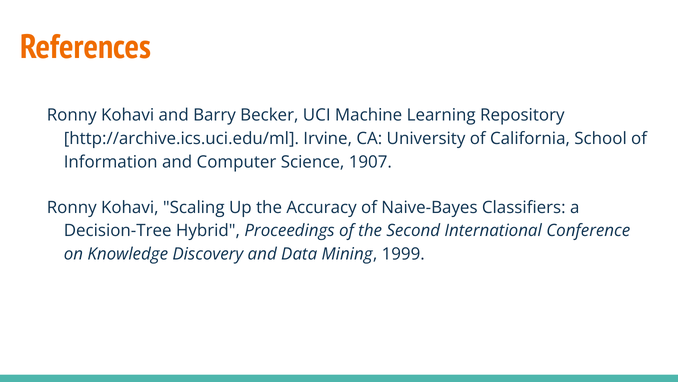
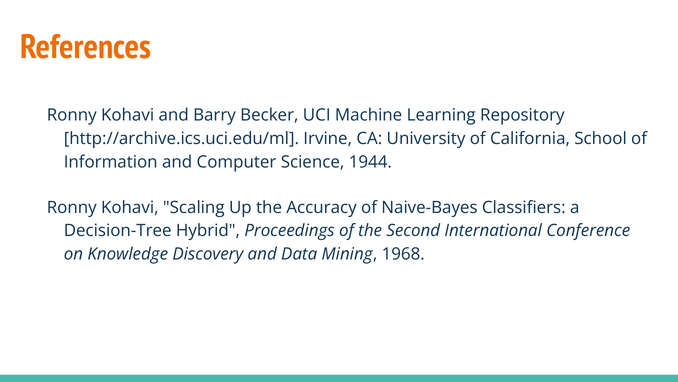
1907: 1907 -> 1944 (370, 162)
1999: 1999 -> 1968 (403, 254)
